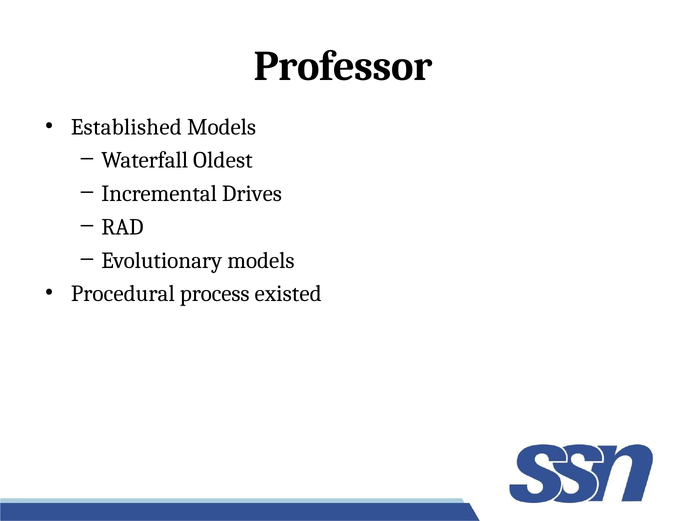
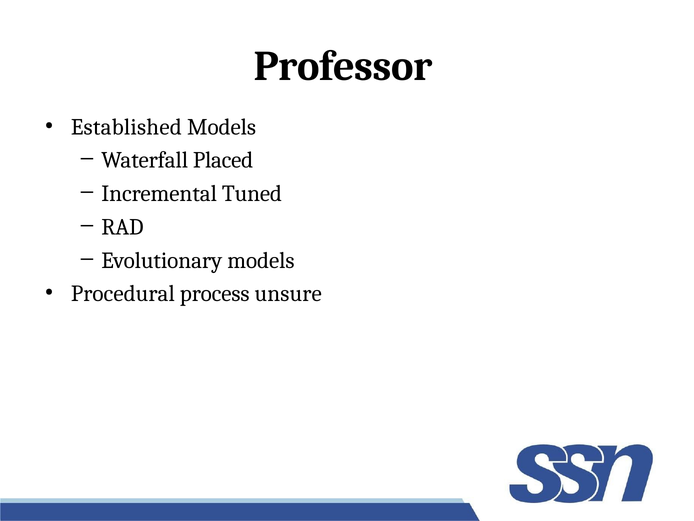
Oldest: Oldest -> Placed (223, 160)
Drives: Drives -> Tuned (252, 193)
existed: existed -> unsure (288, 293)
